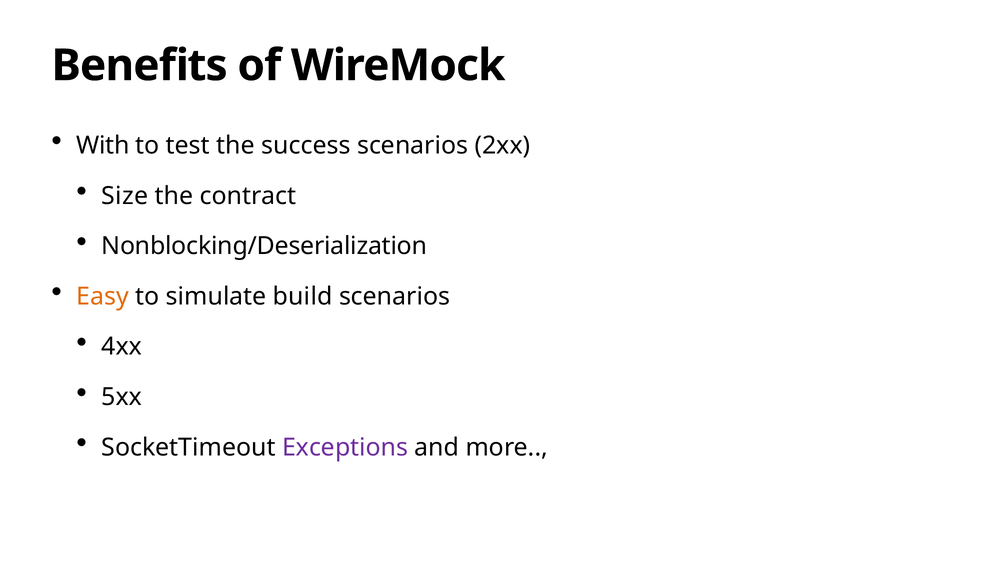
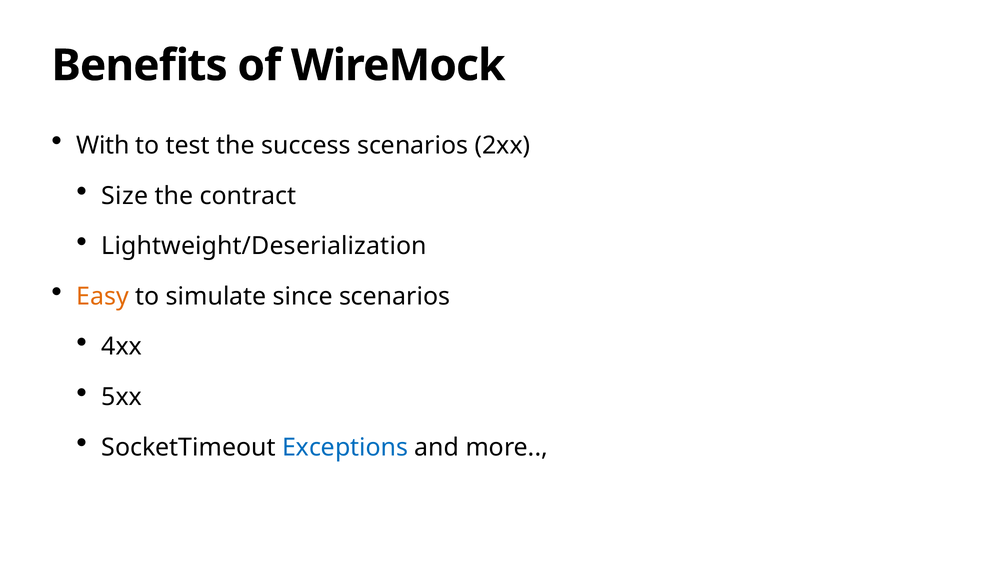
Nonblocking/Deserialization: Nonblocking/Deserialization -> Lightweight/Deserialization (264, 246)
build: build -> since (303, 297)
Exceptions colour: purple -> blue (345, 448)
